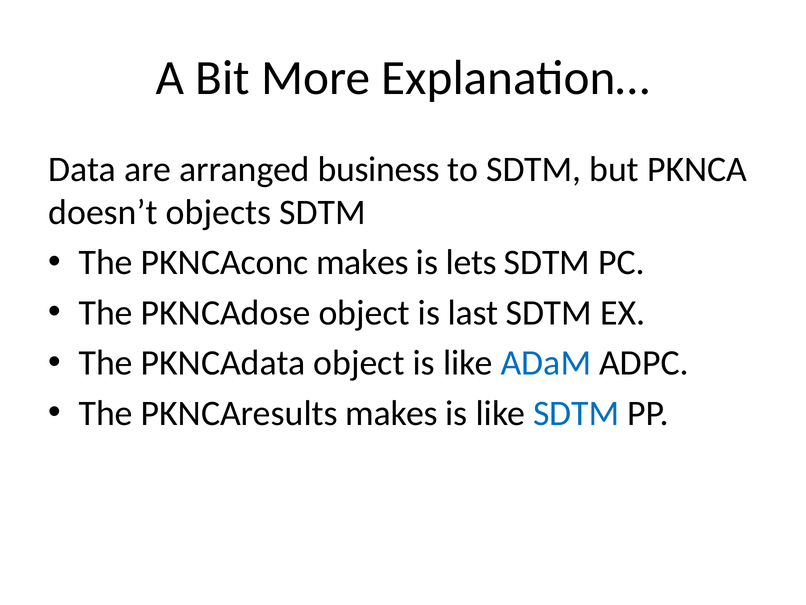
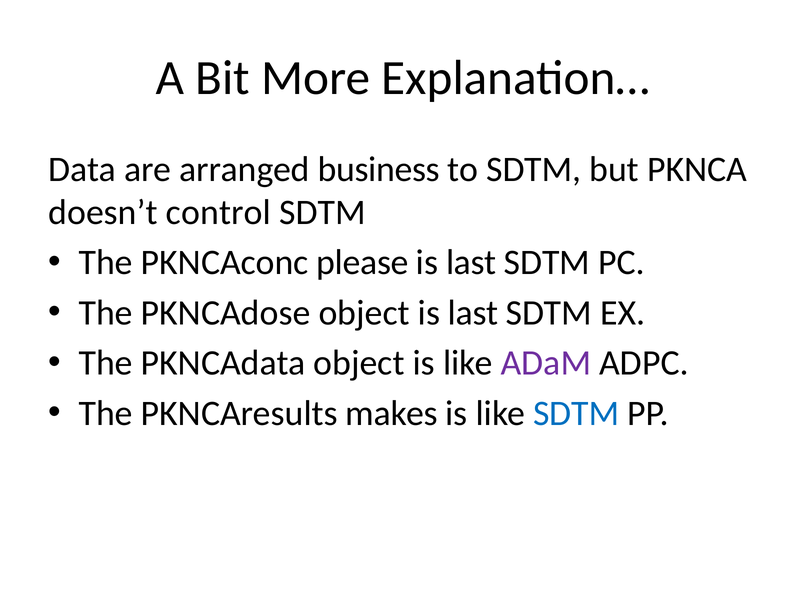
objects: objects -> control (218, 212)
PKNCAconc makes: makes -> please (362, 262)
lets: lets -> last (471, 262)
ADaM colour: blue -> purple (546, 363)
